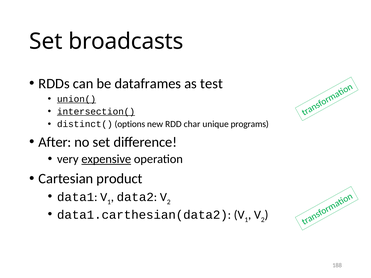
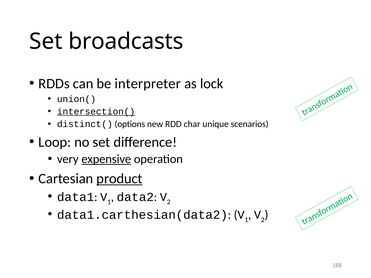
dataframes: dataframes -> interpreter (148, 84)
test: test -> lock (212, 84)
union( underline: present -> none (77, 99)
programs: programs -> scenarios (250, 124)
After: After -> Loop (55, 142)
product underline: none -> present (120, 179)
